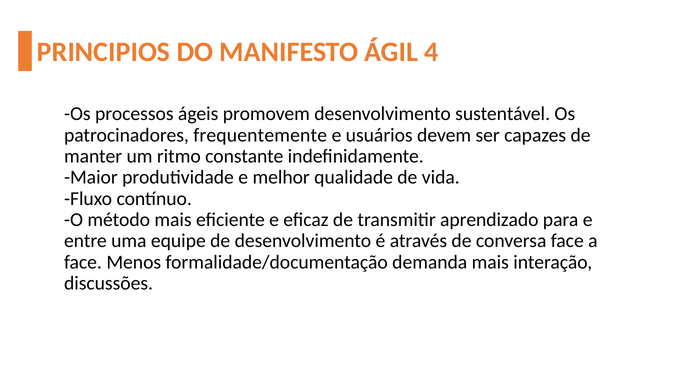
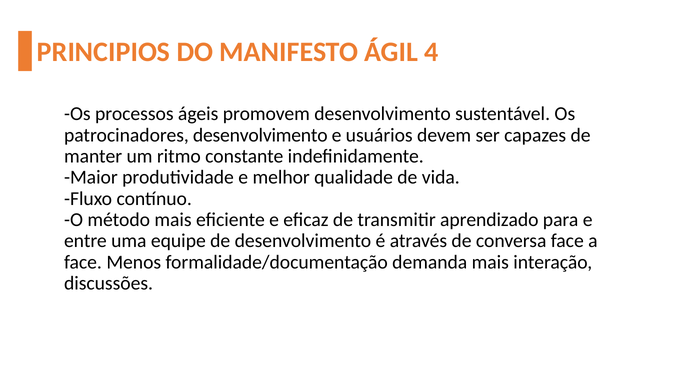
patrocinadores frequentemente: frequentemente -> desenvolvimento (260, 135)
